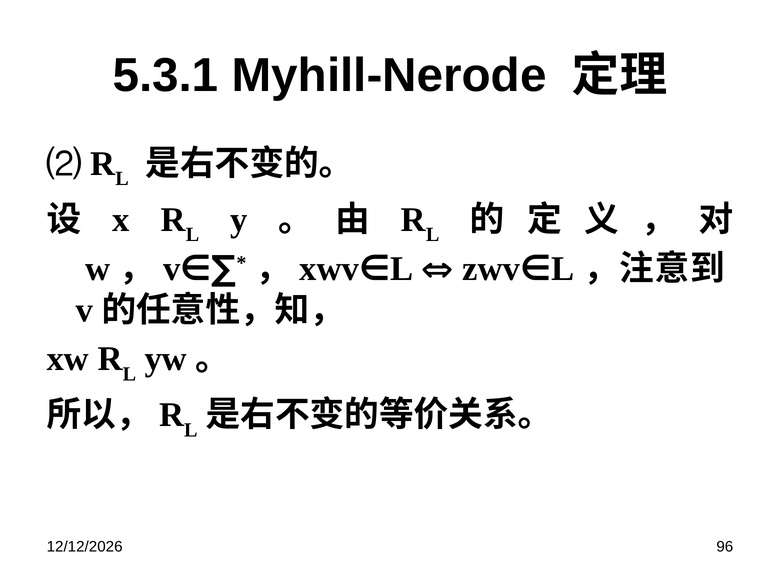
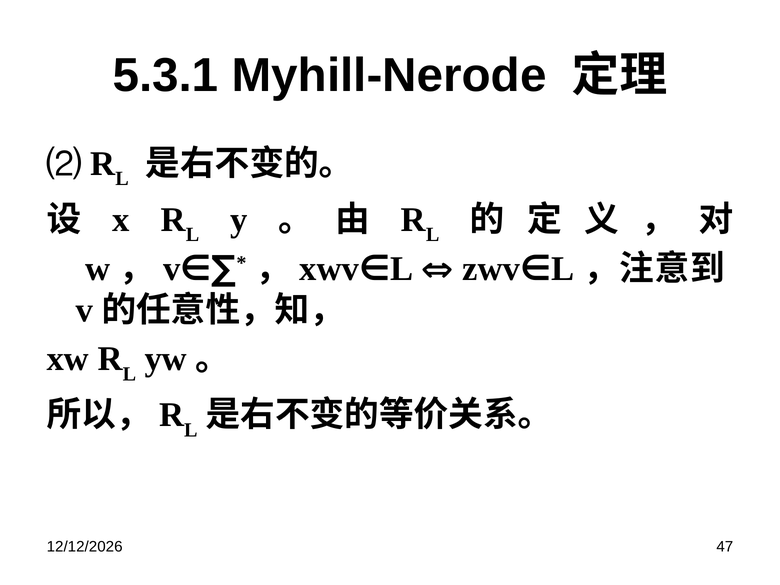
96: 96 -> 47 (725, 547)
